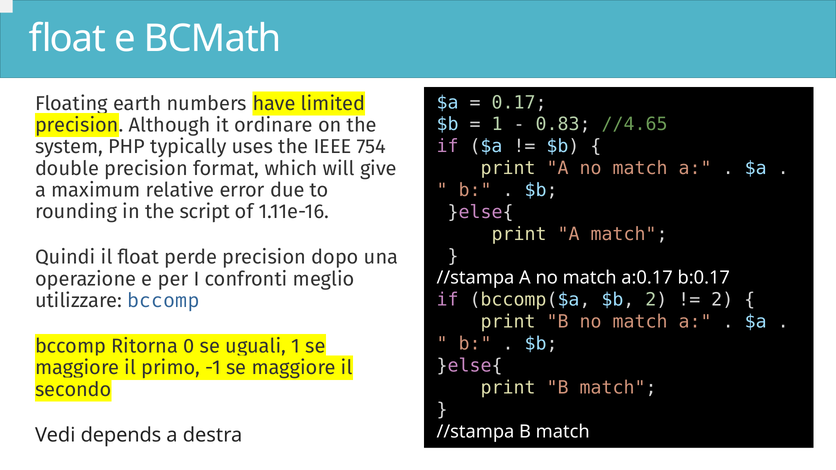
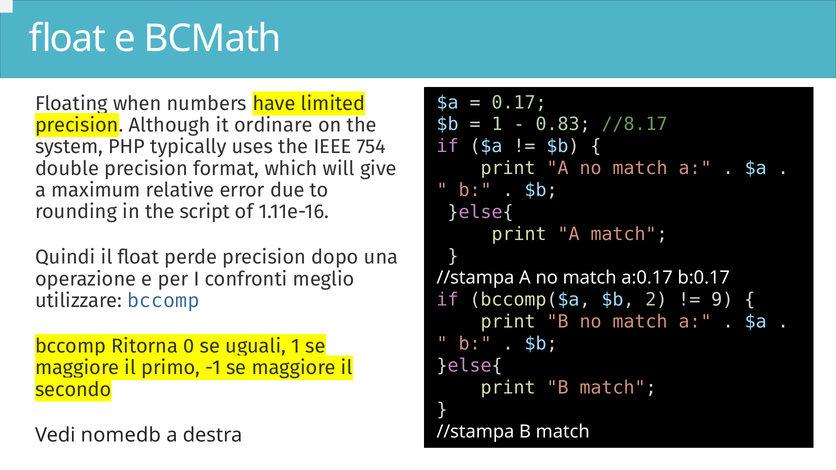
earth: earth -> when (137, 104)
//4.65: //4.65 -> //8.17 (635, 124)
2: 2 -> 9 (722, 300)
depends: depends -> nomedb (121, 435)
